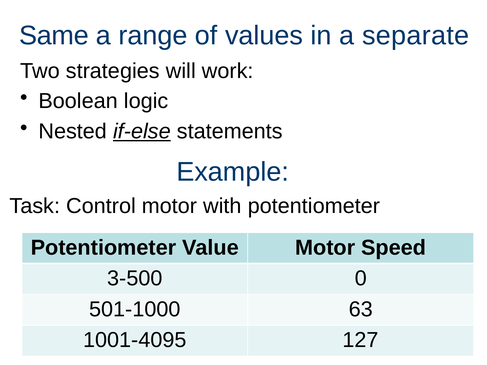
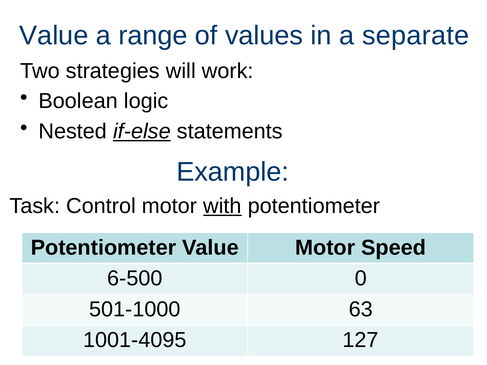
Same: Same -> Value (54, 36)
with underline: none -> present (222, 206)
3-500: 3-500 -> 6-500 (135, 279)
